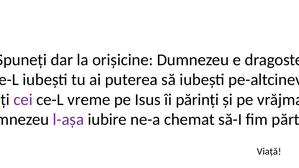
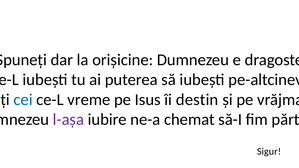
cei colour: purple -> blue (23, 100)
părinți: părinți -> destin (197, 100)
Viață: Viață -> Sigur (269, 152)
